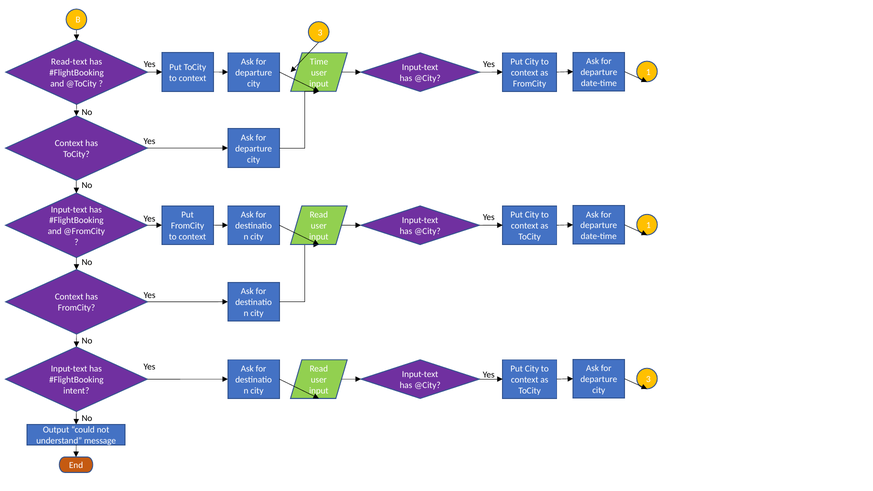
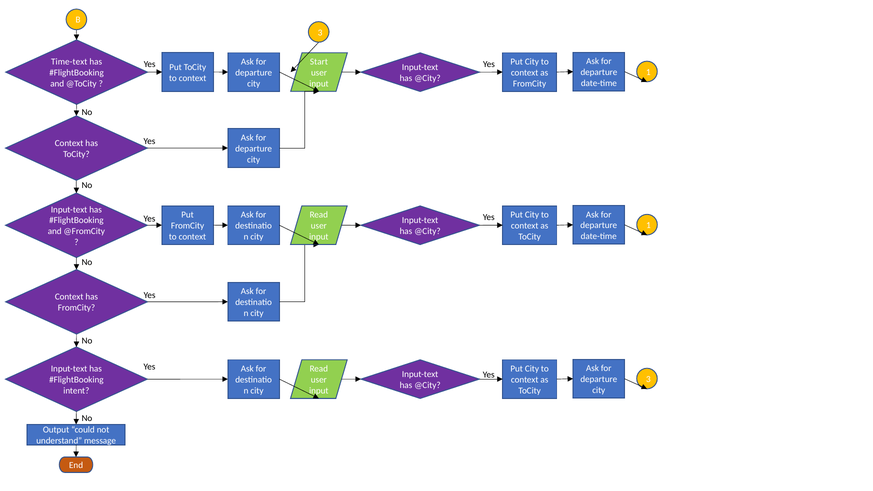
Time: Time -> Start (319, 62)
Read-text: Read-text -> Time-text (69, 62)
